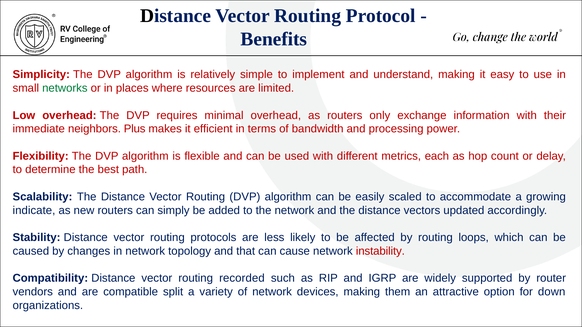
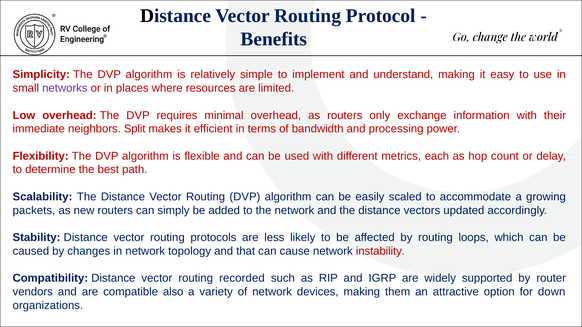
networks colour: green -> purple (65, 88)
Plus: Plus -> Split (135, 129)
indicate: indicate -> packets (34, 211)
split: split -> also (173, 292)
